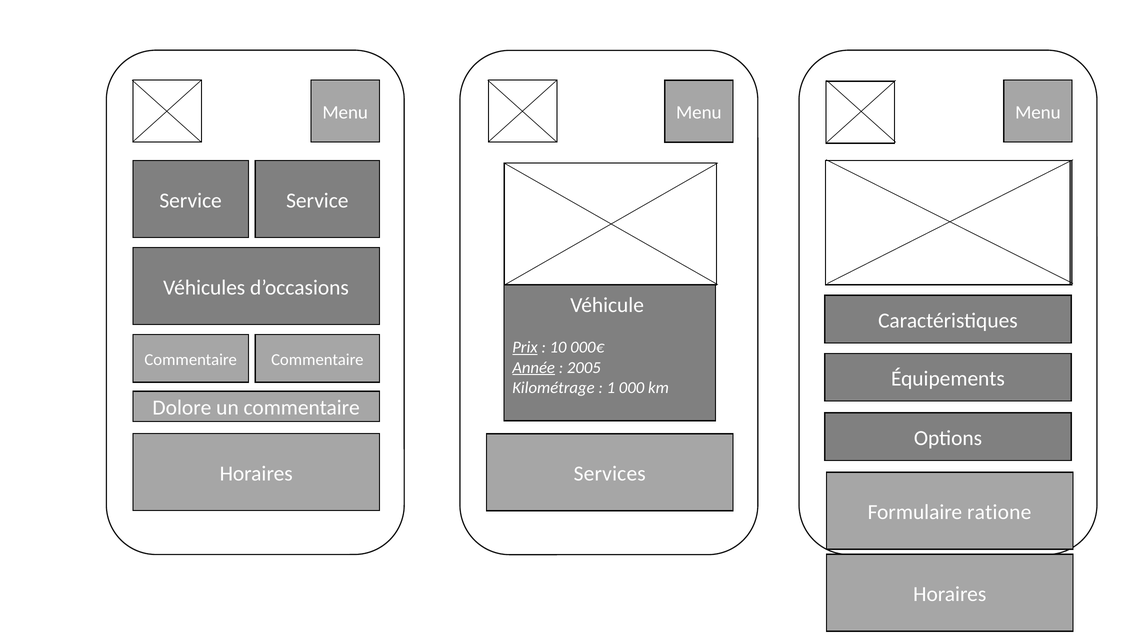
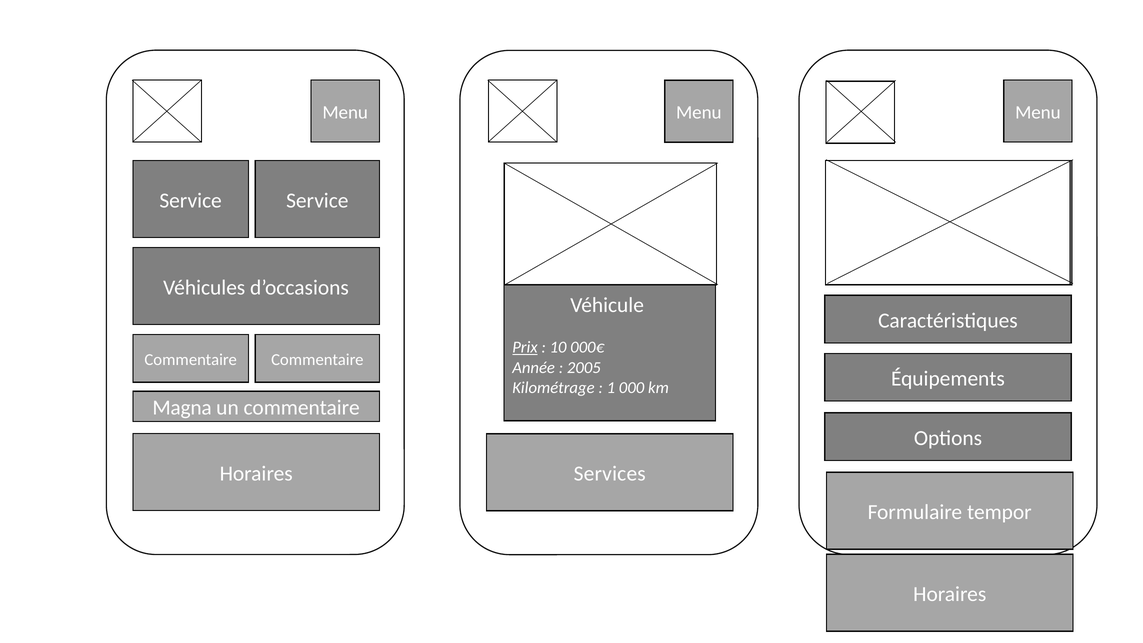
Année underline: present -> none (534, 367)
Dolore: Dolore -> Magna (182, 408)
ratione: ratione -> tempor (999, 512)
